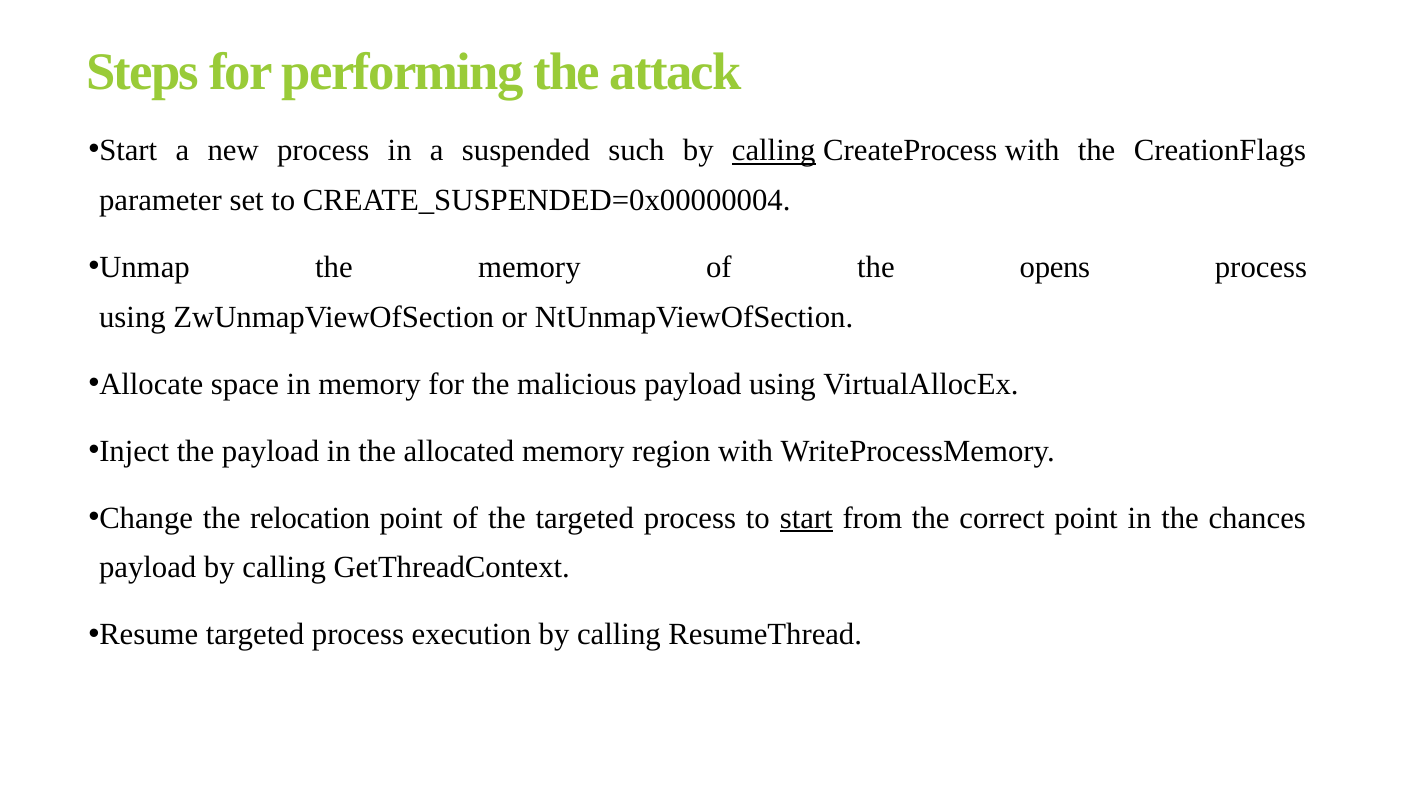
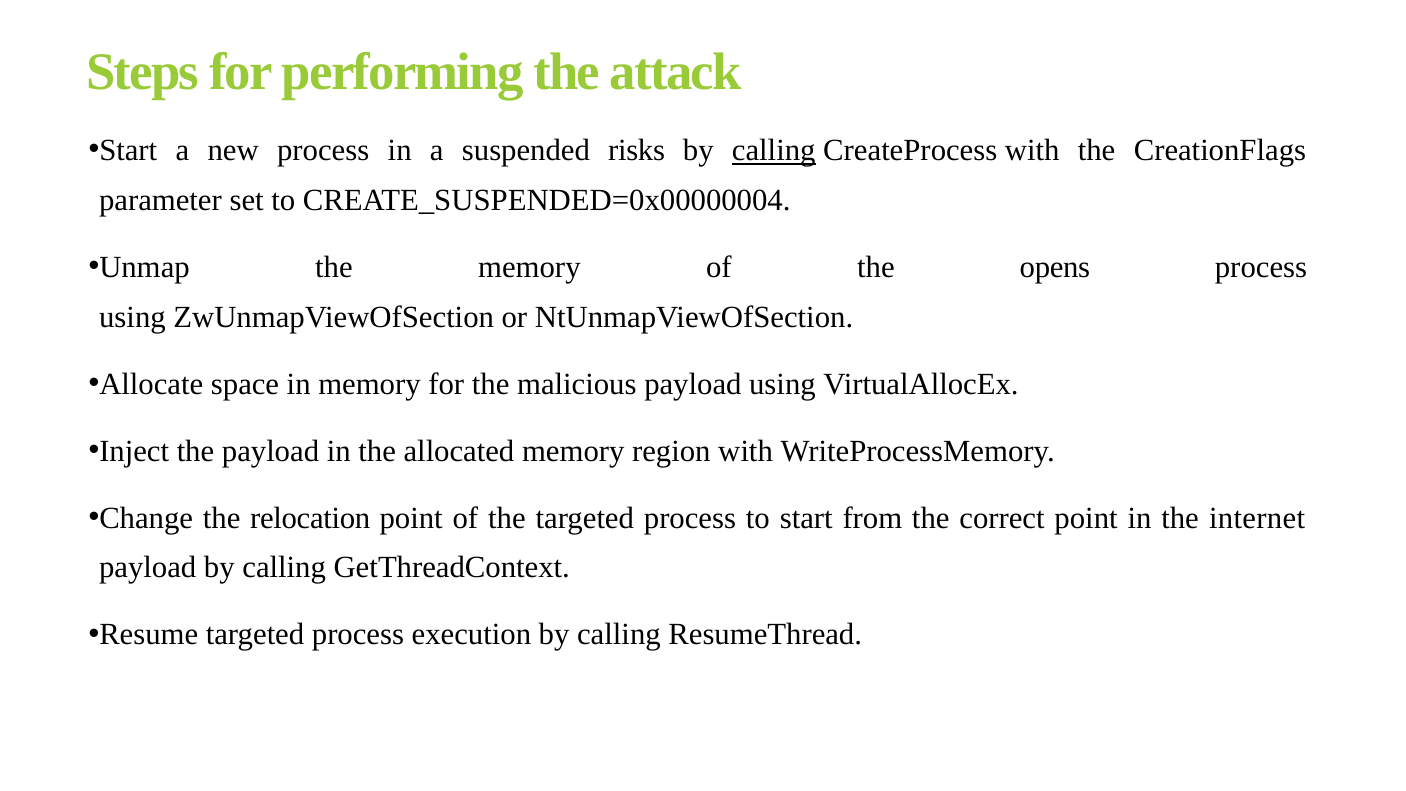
such: such -> risks (637, 150)
start underline: present -> none (806, 518)
chances: chances -> internet (1257, 518)
